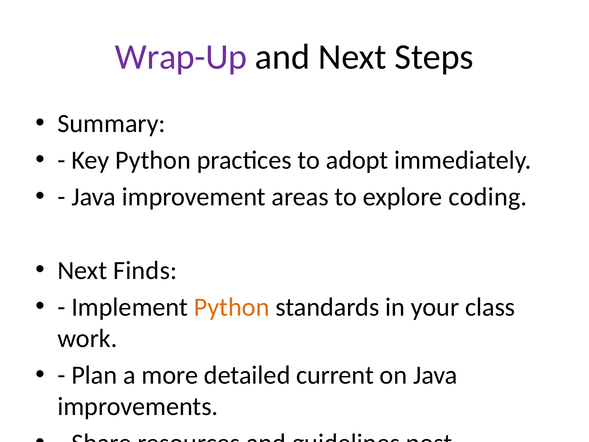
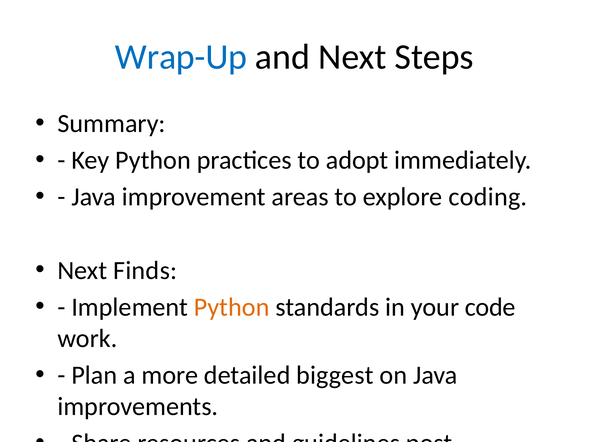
Wrap-Up colour: purple -> blue (181, 57)
class: class -> code (490, 307)
current: current -> biggest (335, 375)
